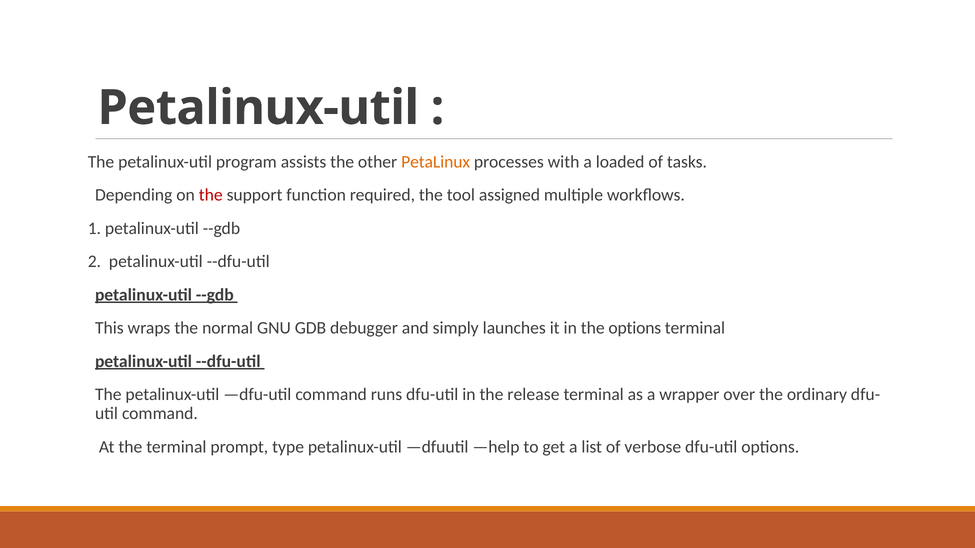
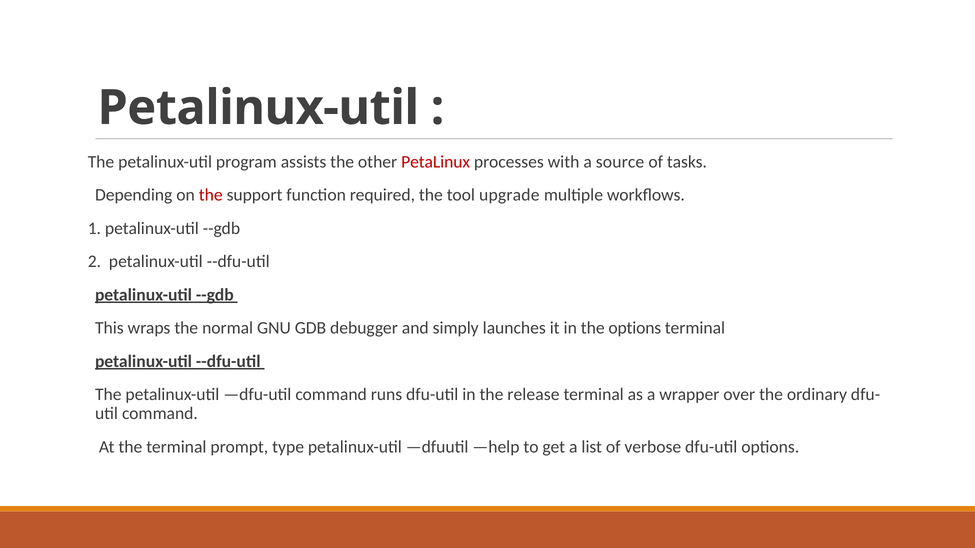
PetaLinux colour: orange -> red (436, 162)
loaded: loaded -> source (620, 162)
assigned: assigned -> upgrade (509, 195)
